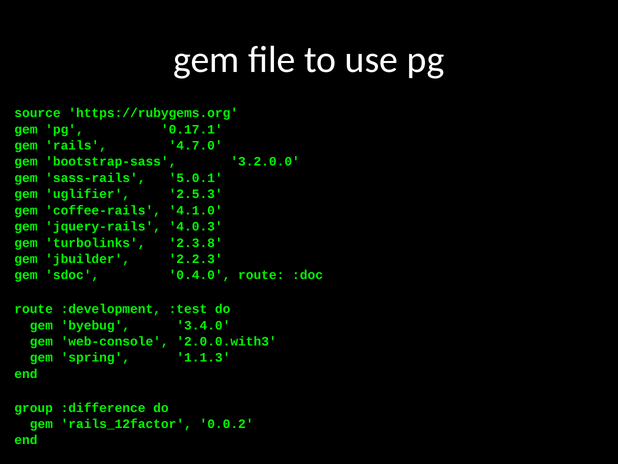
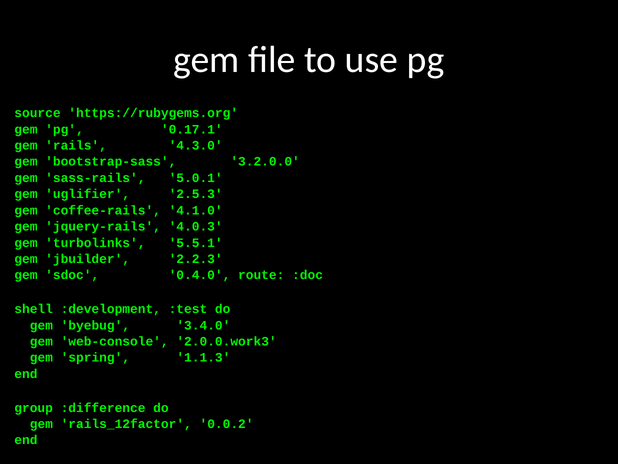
4.7.0: 4.7.0 -> 4.3.0 (196, 145)
2.3.8: 2.3.8 -> 5.5.1 (196, 243)
route: route -> shell (34, 309)
2.0.0.with3: 2.0.0.with3 -> 2.0.0.work3 (227, 341)
